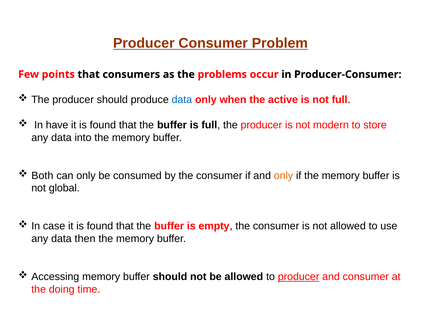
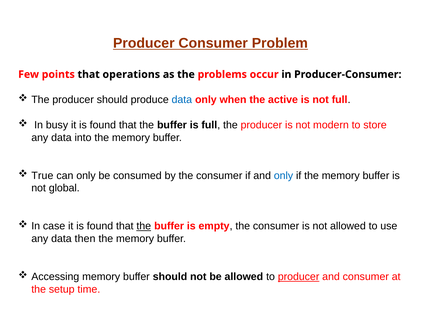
consumers: consumers -> operations (131, 74)
have: have -> busy (57, 125)
Both: Both -> True (42, 175)
only colour: orange -> blue (284, 175)
the underline: none -> present (144, 226)
doing: doing -> setup (62, 289)
